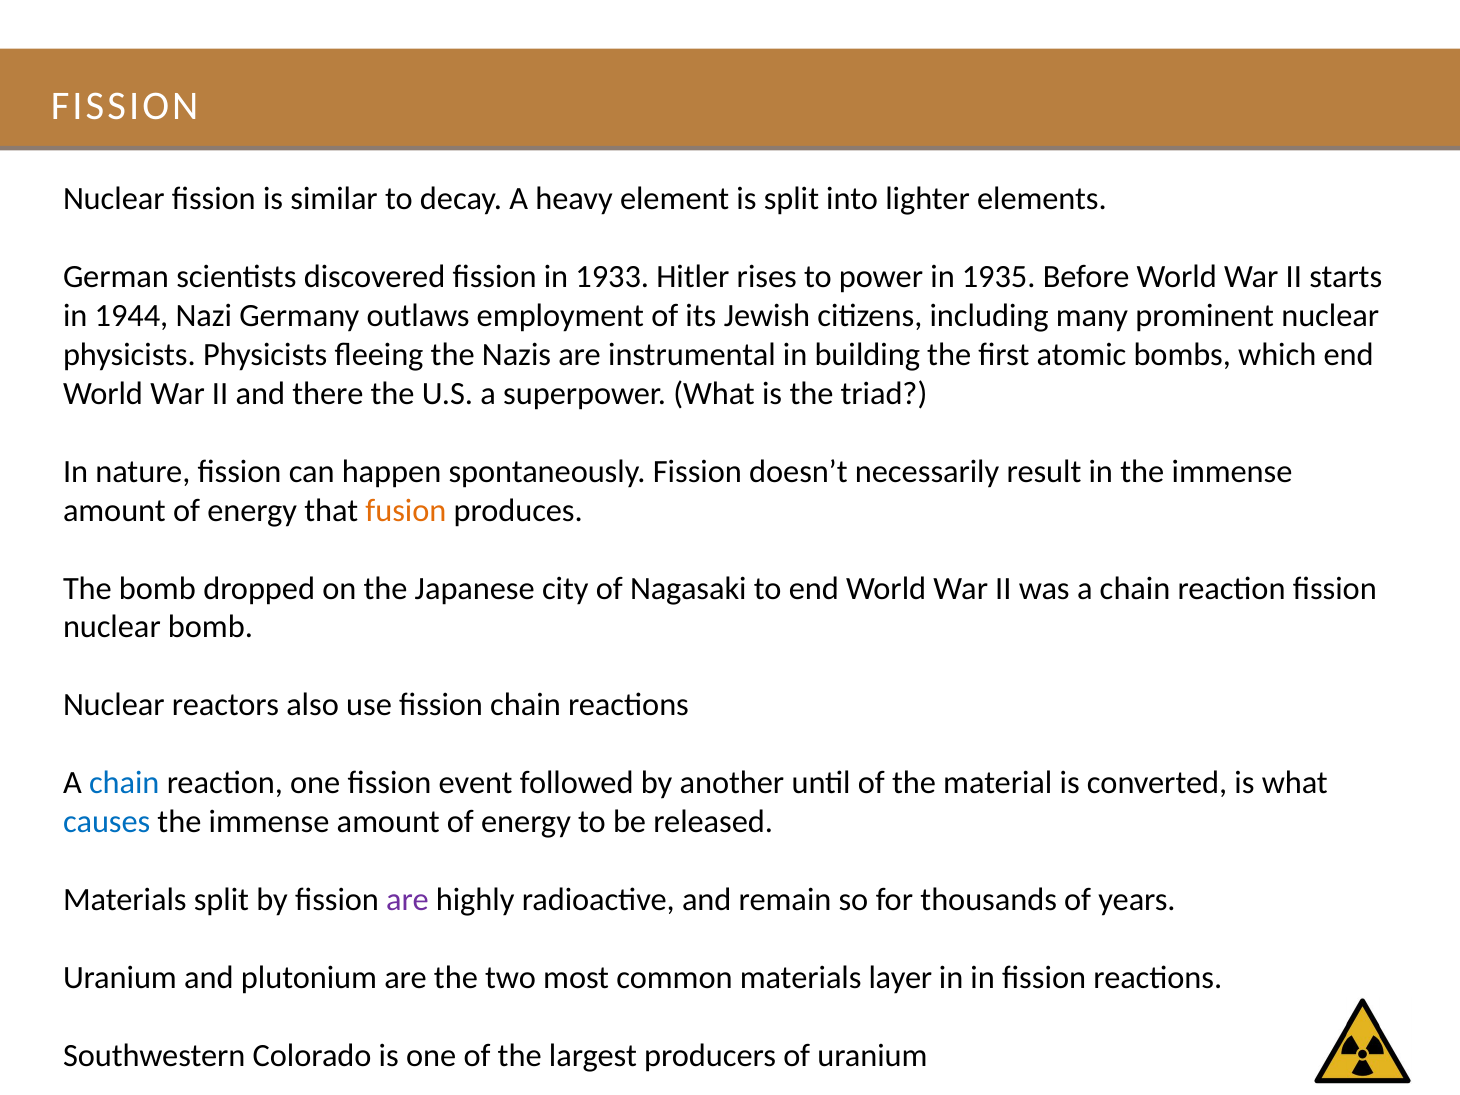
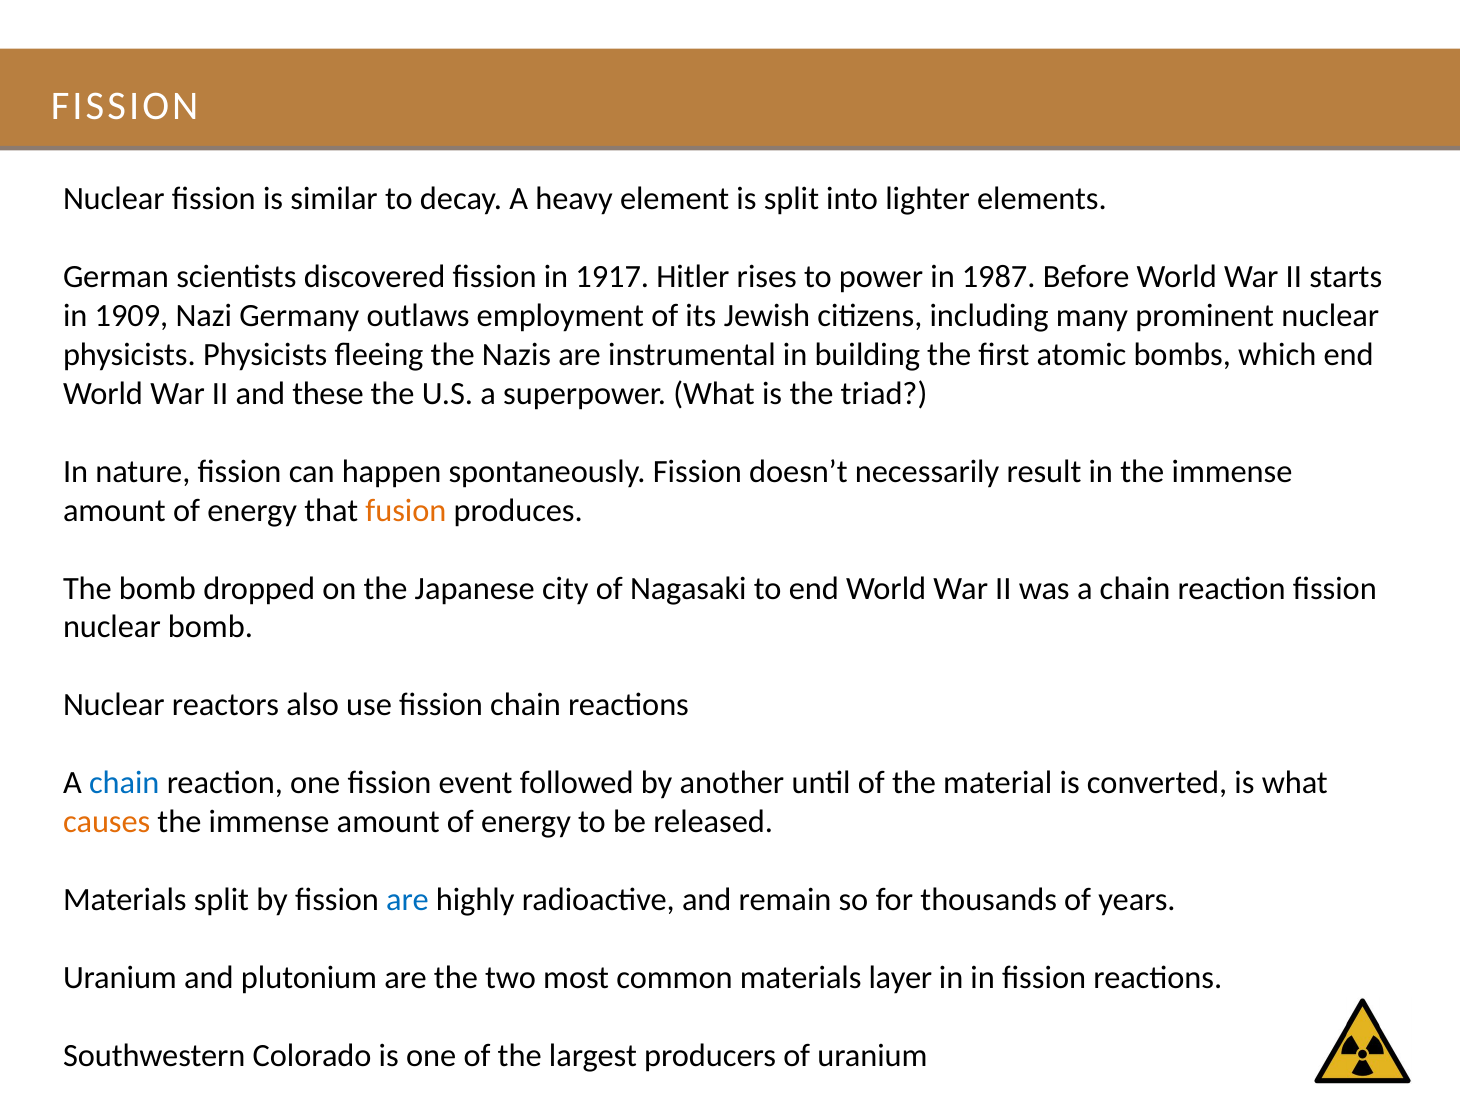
1933: 1933 -> 1917 (612, 277)
1935: 1935 -> 1987 (999, 277)
1944: 1944 -> 1909 (131, 316)
there: there -> these (328, 394)
causes colour: blue -> orange (107, 822)
are colour: purple -> blue (407, 900)
